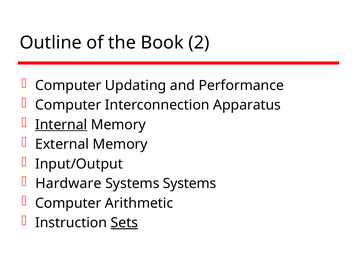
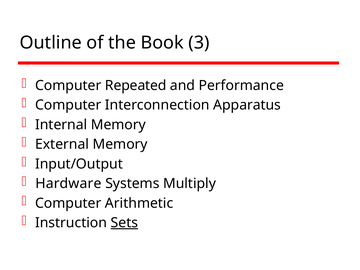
2: 2 -> 3 (199, 43)
Updating: Updating -> Repeated (136, 85)
Internal underline: present -> none (61, 125)
Systems Systems: Systems -> Multiply (190, 184)
